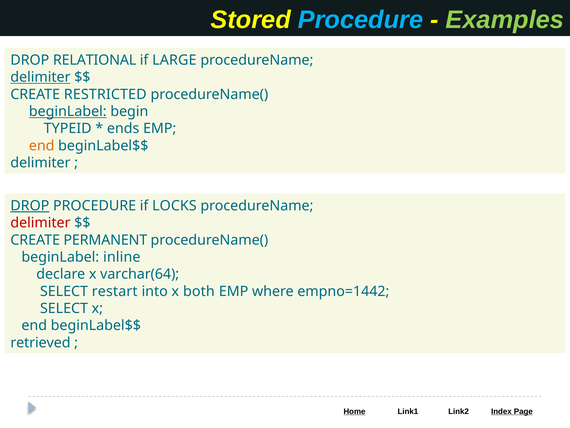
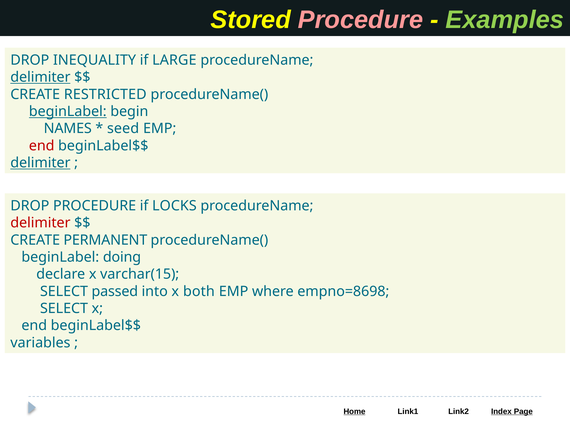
Procedure colour: light blue -> pink (360, 20)
RELATIONAL: RELATIONAL -> INEQUALITY (95, 60)
TYPEID: TYPEID -> NAMES (68, 128)
ends: ends -> seed (123, 128)
end colour: orange -> red (42, 146)
delimiter underline: none -> present (40, 163)
DROP underline: present -> none (30, 206)
inline: inline -> doing (122, 257)
varchar(64: varchar(64 -> varchar(15 (140, 274)
restart: restart -> passed (115, 291)
empno=1442: empno=1442 -> empno=8698 (343, 291)
retrieved: retrieved -> variables (40, 342)
